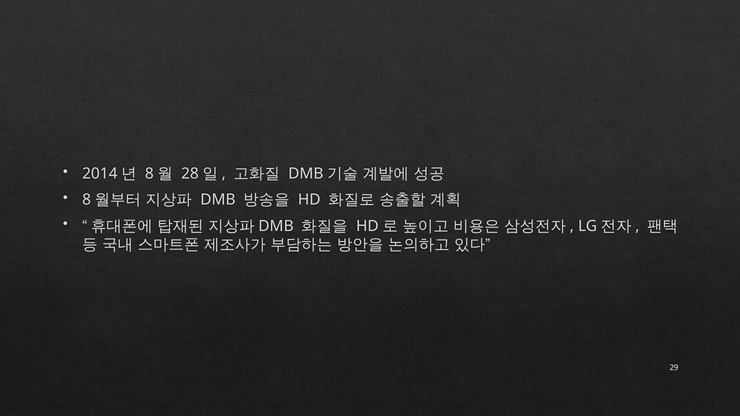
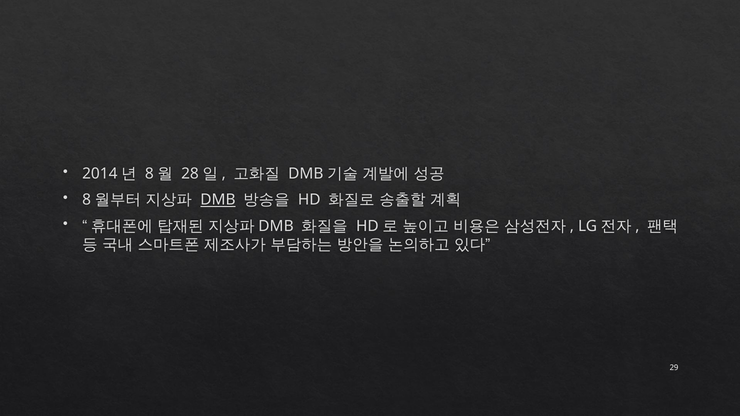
DMB underline: none -> present (218, 200)
